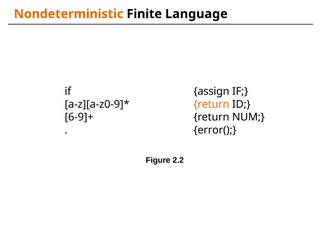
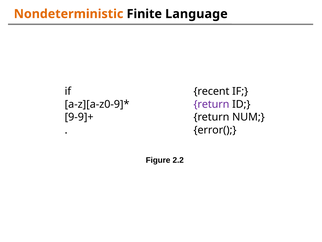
assign: assign -> recent (211, 91)
return colour: orange -> purple (211, 104)
6-9]+: 6-9]+ -> 9-9]+ (79, 117)
